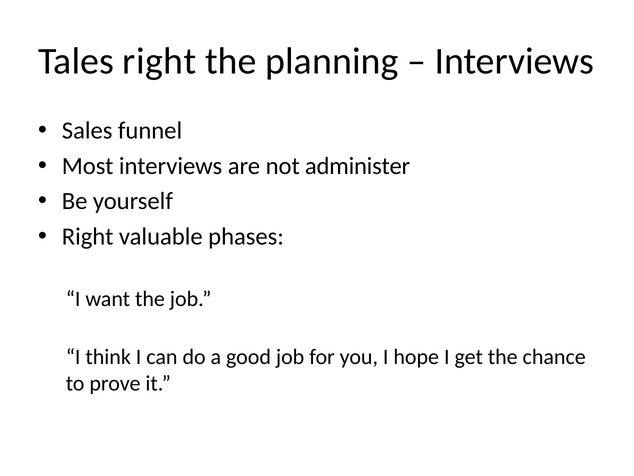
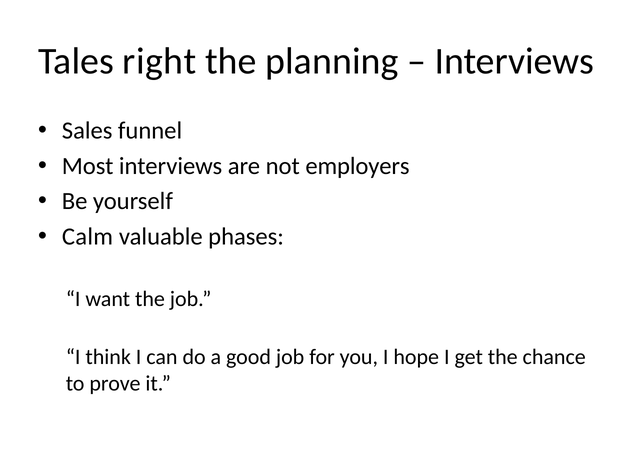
administer: administer -> employers (357, 166)
Right: Right -> Calm (87, 236)
